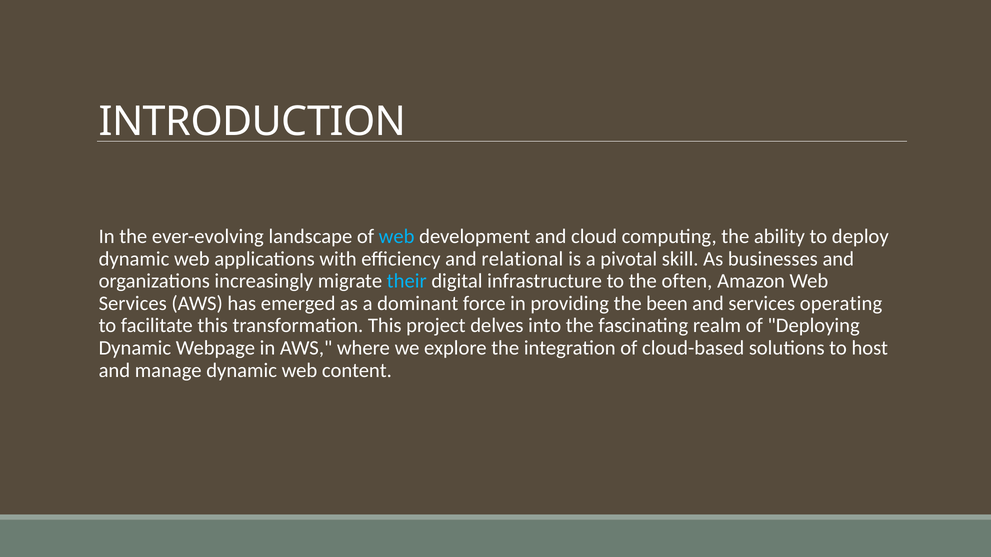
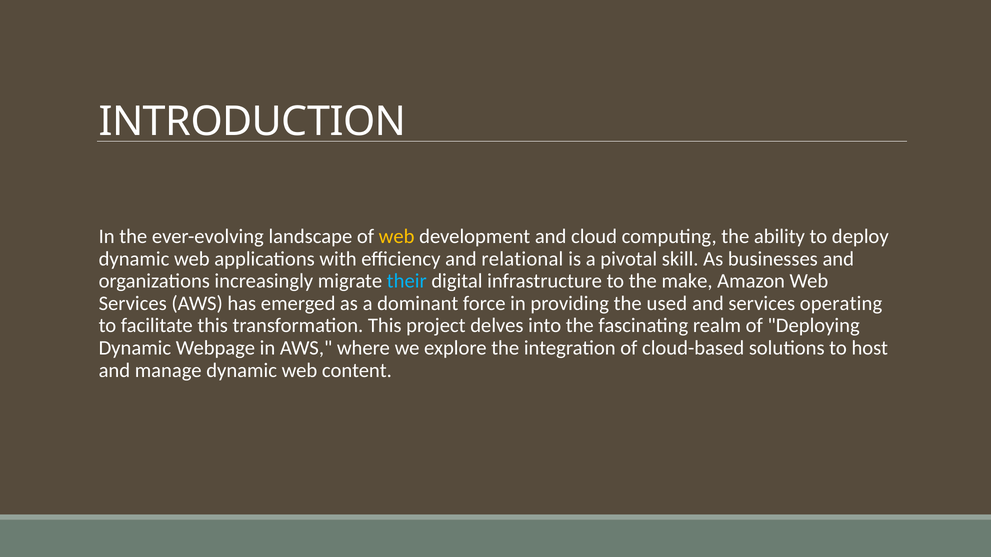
web colour: light blue -> yellow (397, 237)
often: often -> make (687, 281)
been: been -> used (667, 304)
